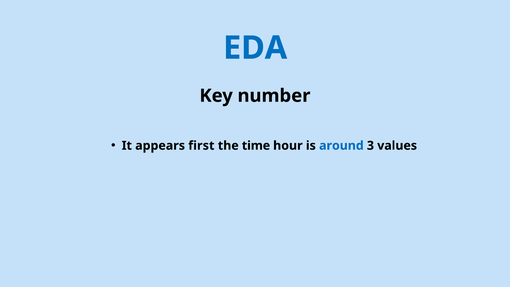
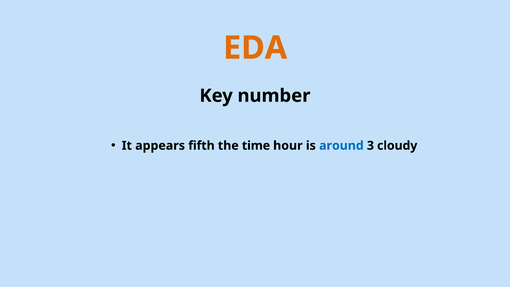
EDA colour: blue -> orange (255, 48)
first: first -> fifth (201, 146)
values: values -> cloudy (397, 146)
